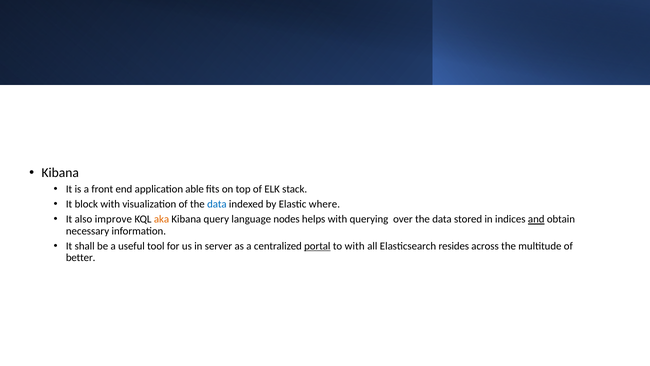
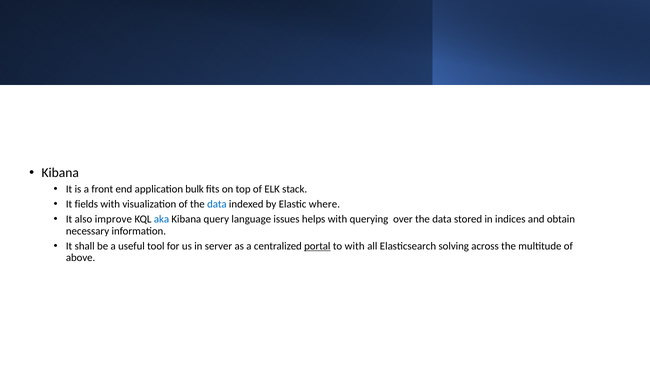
able: able -> bulk (195, 189)
block: block -> fields (86, 204)
aka colour: orange -> blue (162, 219)
nodes: nodes -> issues (287, 219)
and underline: present -> none (536, 219)
resides: resides -> solving (454, 246)
better: better -> above (81, 257)
